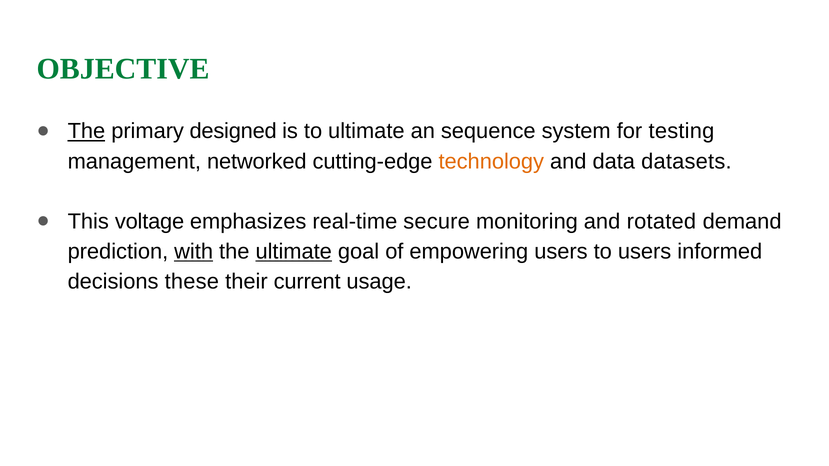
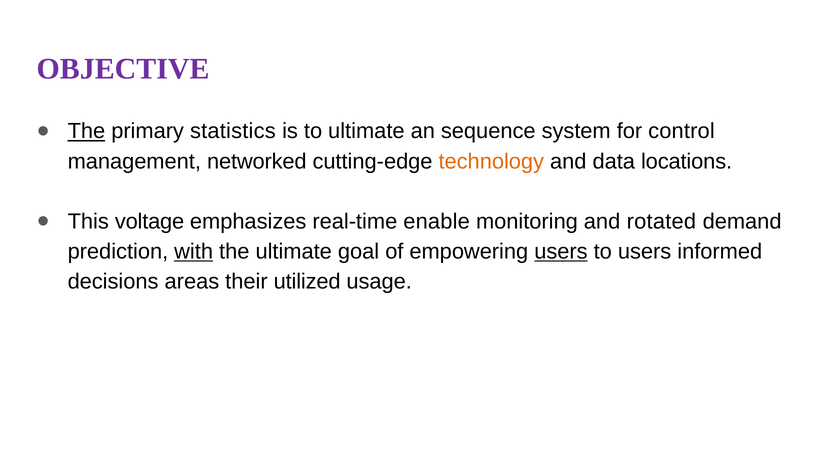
OBJECTIVE colour: green -> purple (123, 69)
designed: designed -> statistics (233, 131)
testing: testing -> control (681, 131)
datasets: datasets -> locations (687, 161)
secure: secure -> enable (437, 222)
ultimate underline: present -> none (294, 252)
users underline: none -> present (561, 252)
these: these -> areas (192, 282)
current: current -> utilized (307, 282)
